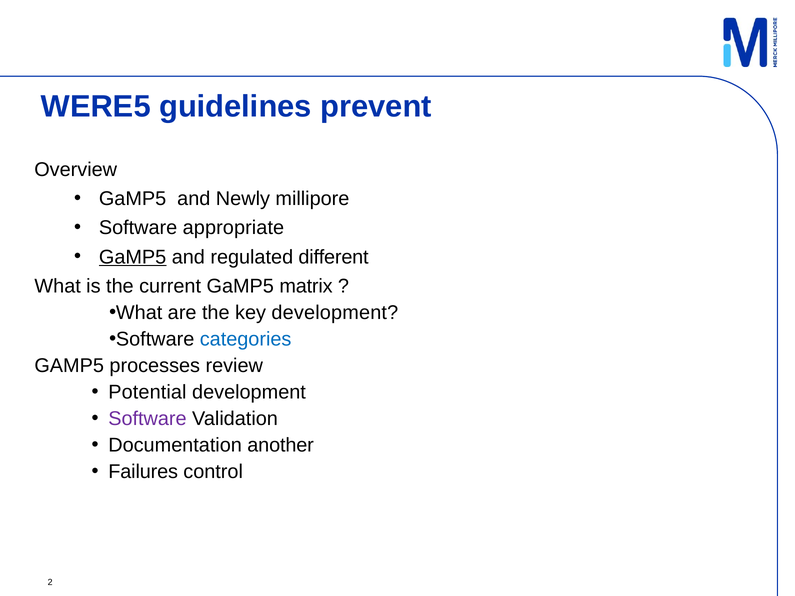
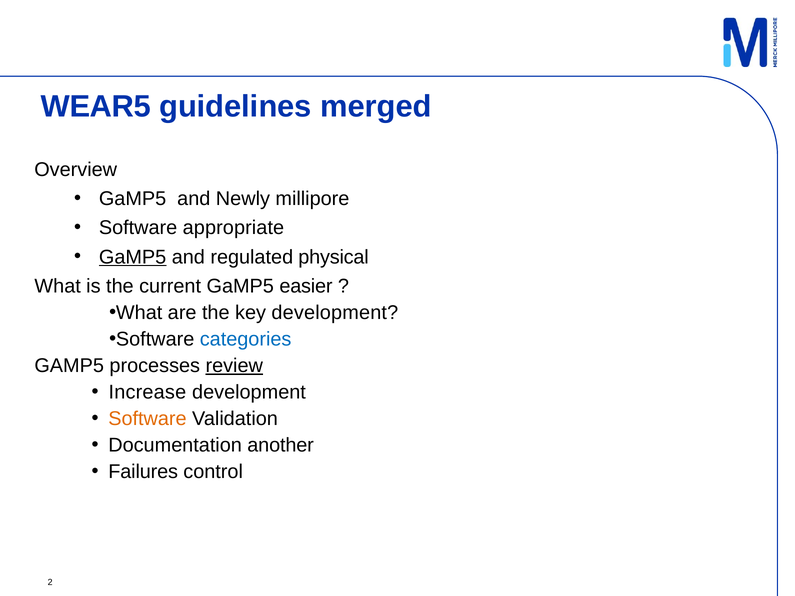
WERE5: WERE5 -> WEAR5 (96, 107)
prevent: prevent -> merged (376, 107)
different: different -> physical (334, 257)
matrix: matrix -> easier (306, 286)
review underline: none -> present (234, 366)
Potential: Potential -> Increase (147, 392)
Software colour: purple -> orange (147, 419)
